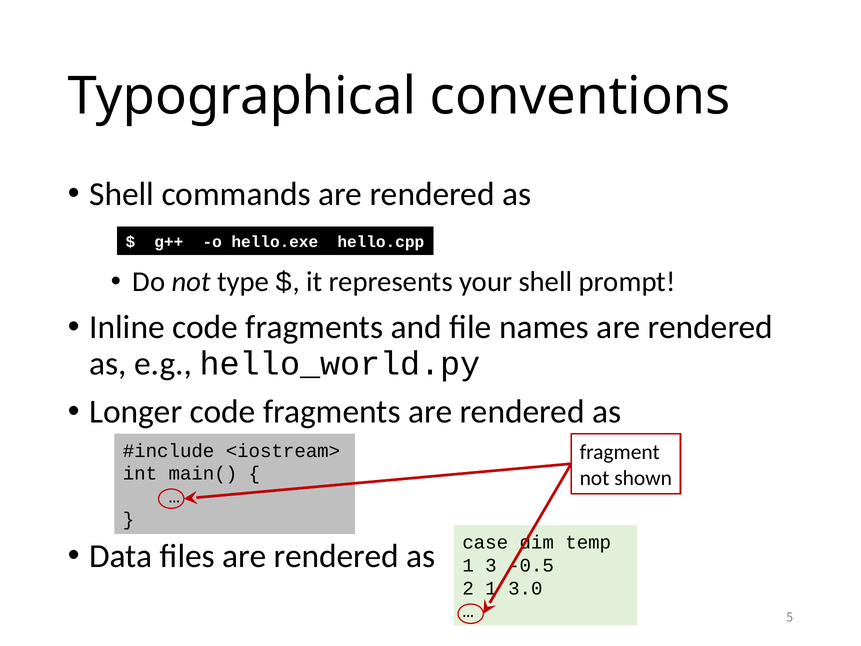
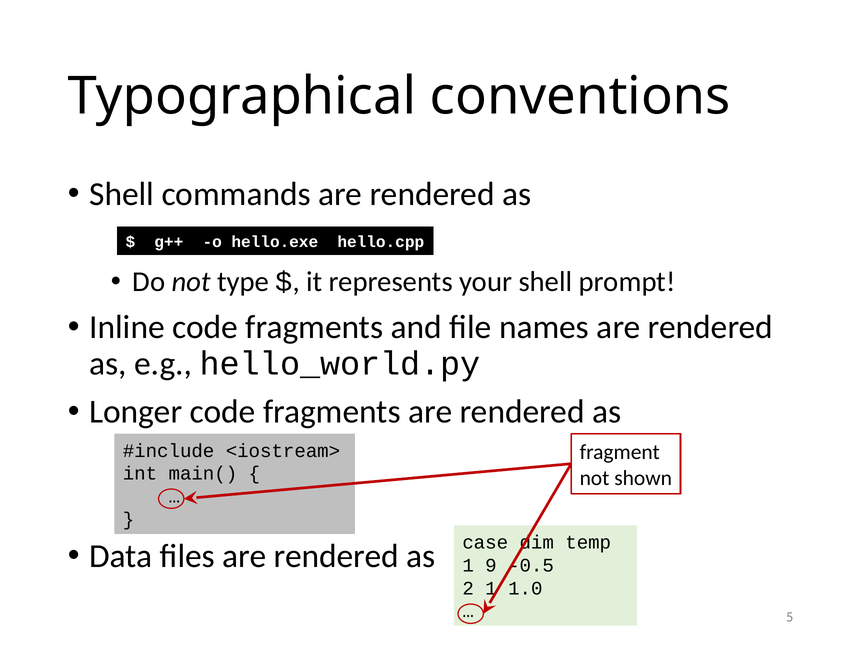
3: 3 -> 9 (491, 565)
3.0: 3.0 -> 1.0 (525, 588)
